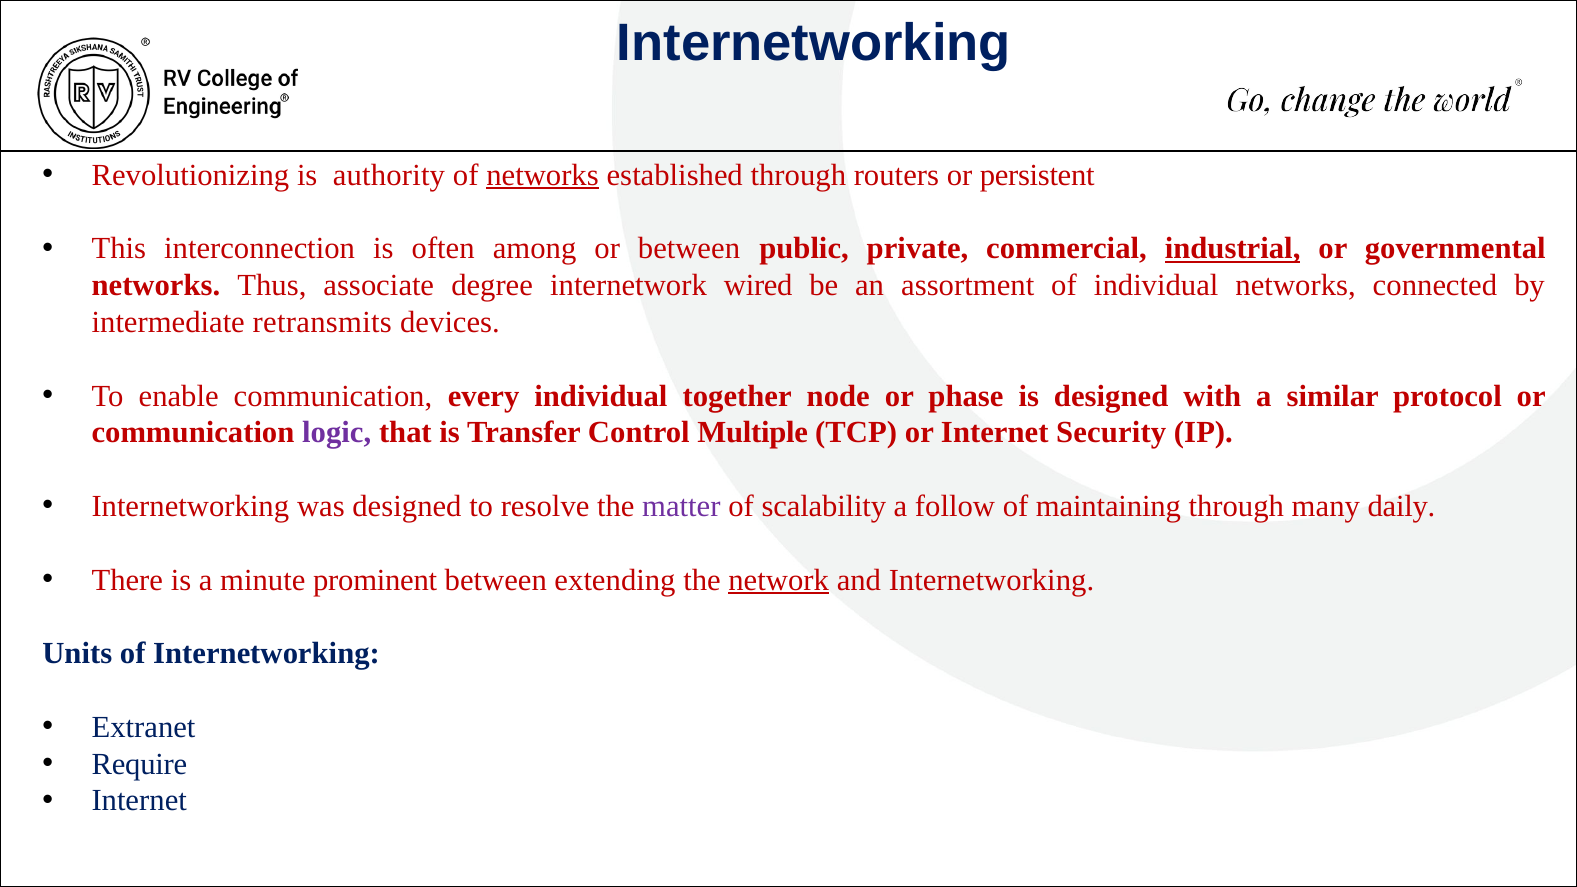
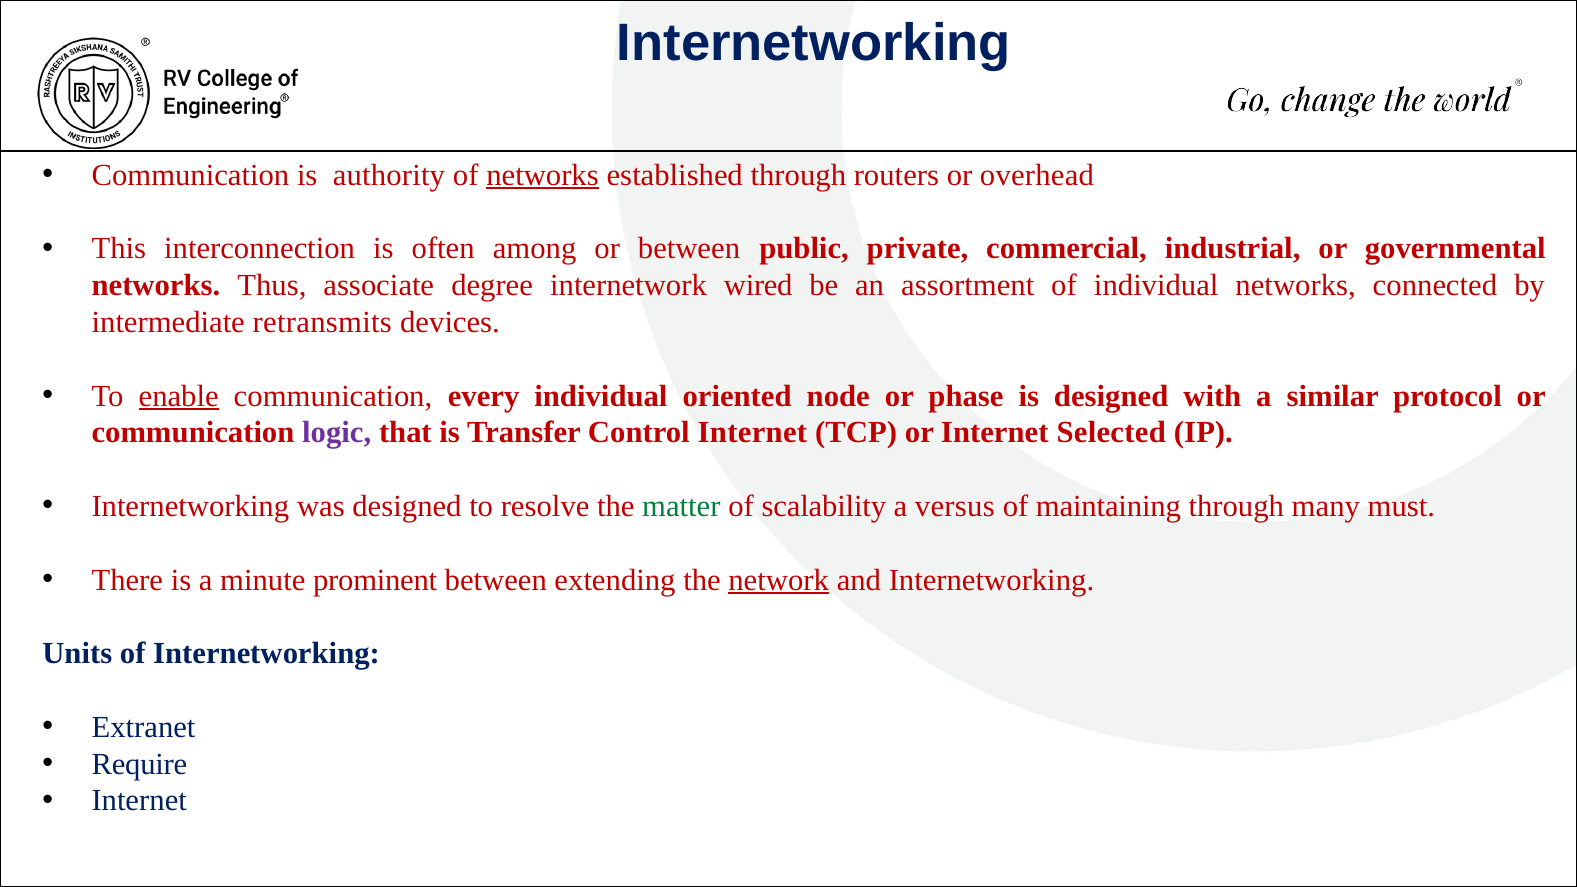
Revolutionizing: Revolutionizing -> Communication (190, 175)
persistent: persistent -> overhead (1037, 175)
industrial underline: present -> none (1233, 249)
enable underline: none -> present (179, 396)
together: together -> oriented (737, 396)
Control Multiple: Multiple -> Internet (752, 433)
Security: Security -> Selected (1111, 433)
matter colour: purple -> green (681, 506)
follow: follow -> versus (955, 506)
daily: daily -> must (1401, 506)
